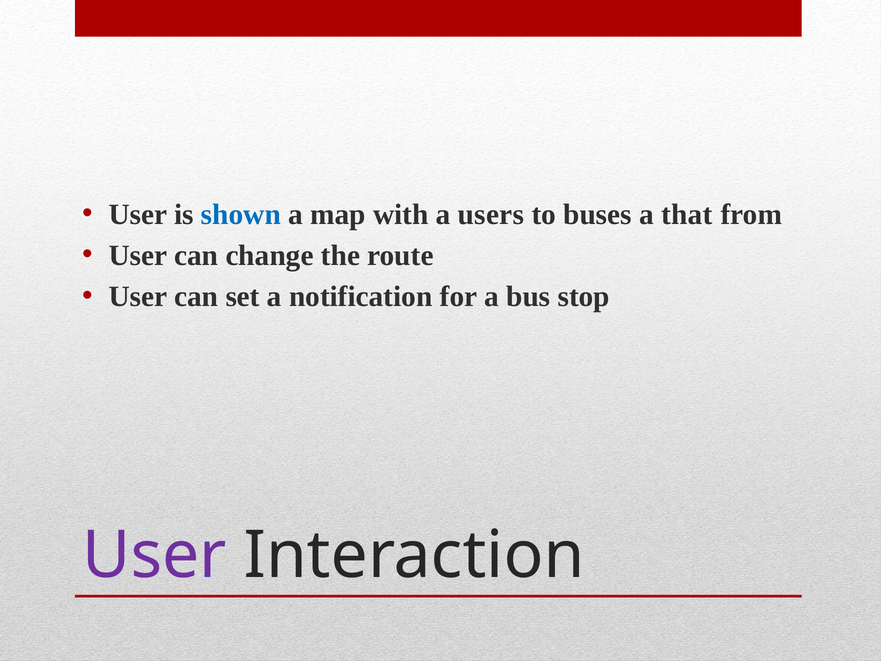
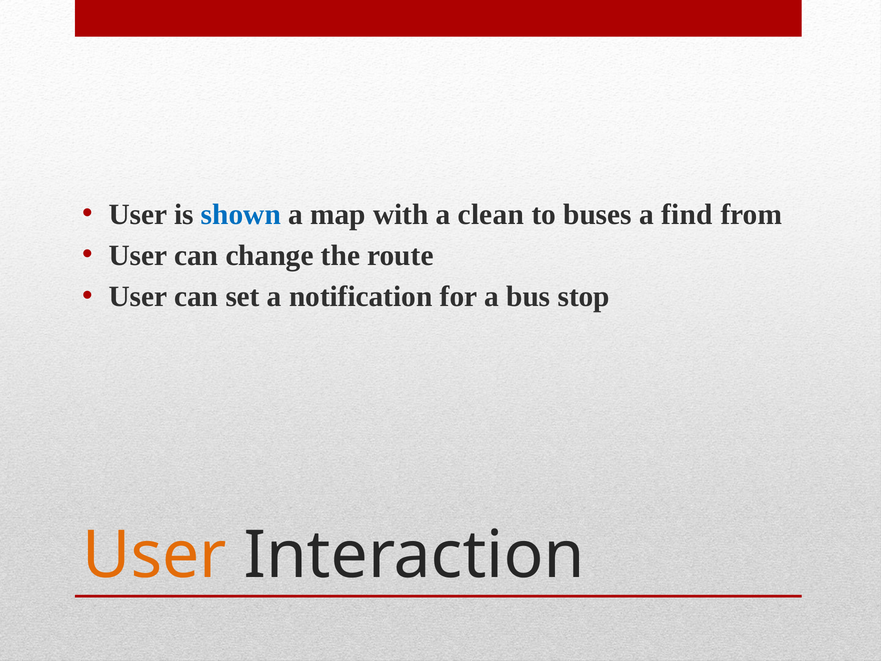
users: users -> clean (491, 214)
that: that -> find (687, 214)
User colour: purple -> orange (154, 555)
